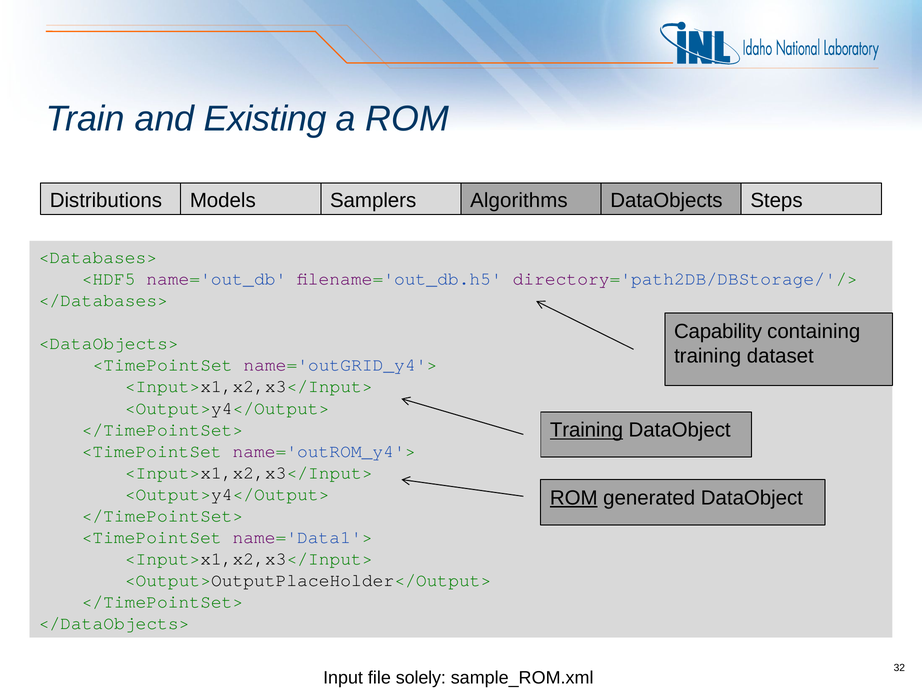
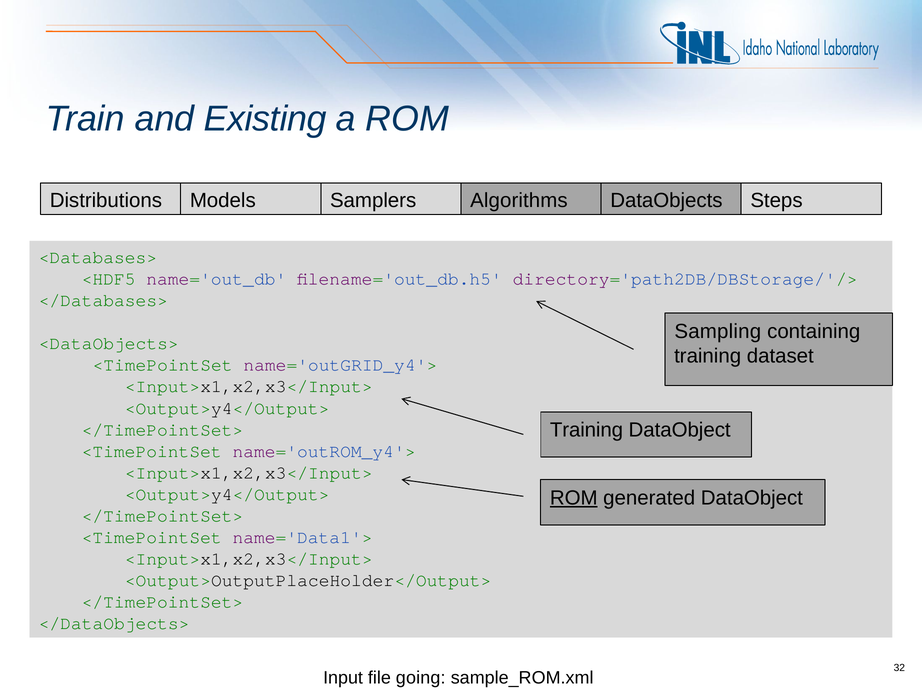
Capability: Capability -> Sampling (718, 331)
Training underline: present -> none (587, 430)
solely: solely -> going (421, 677)
